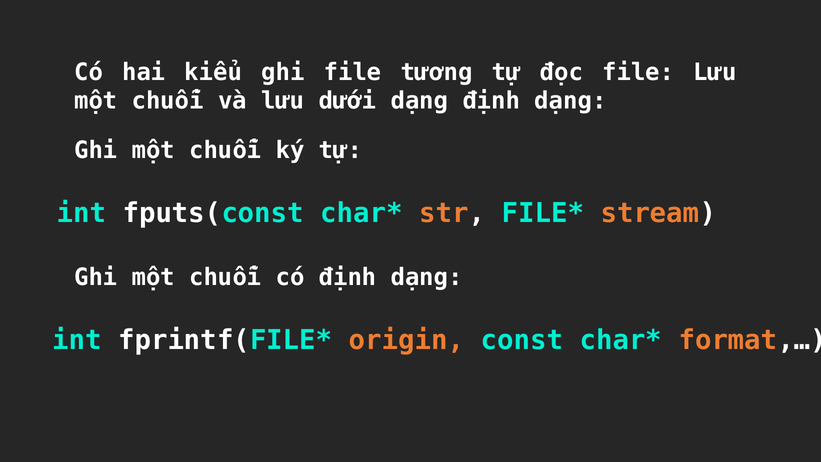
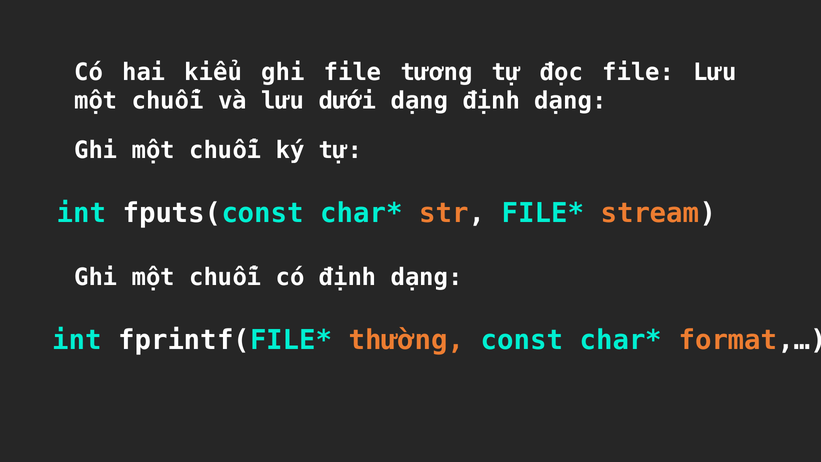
origin: origin -> thường (407, 340)
